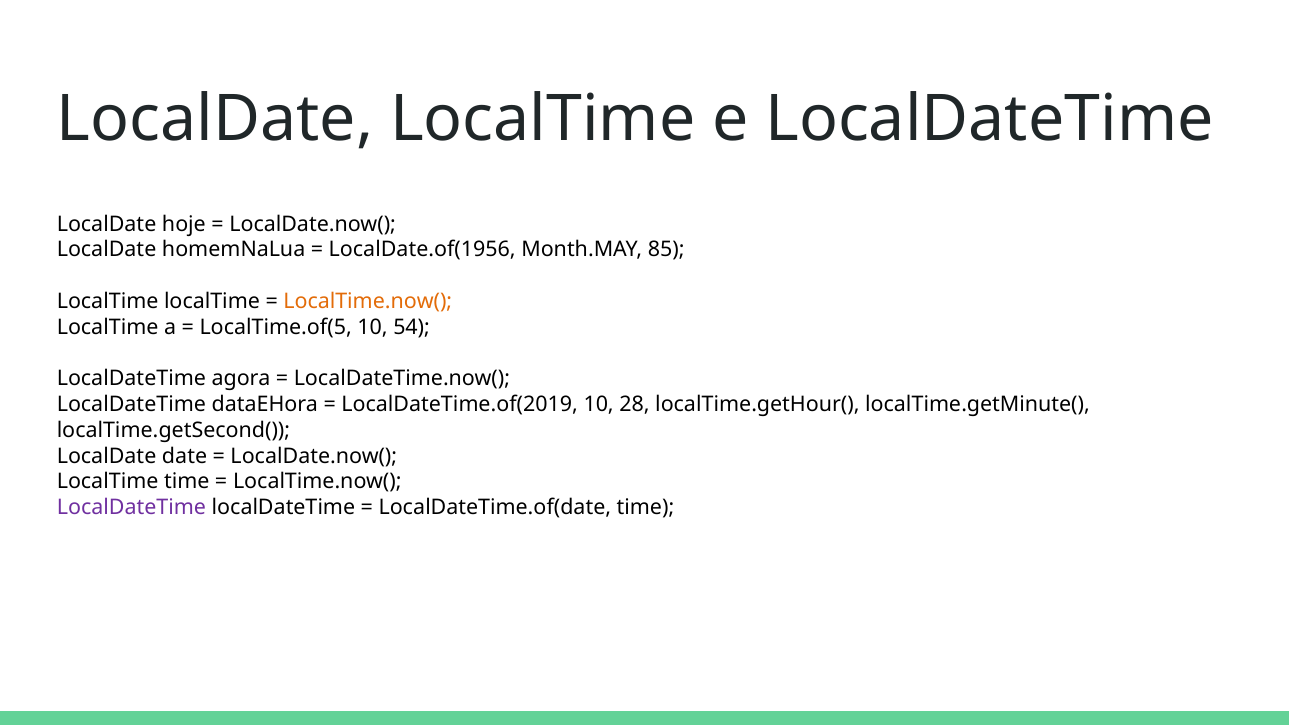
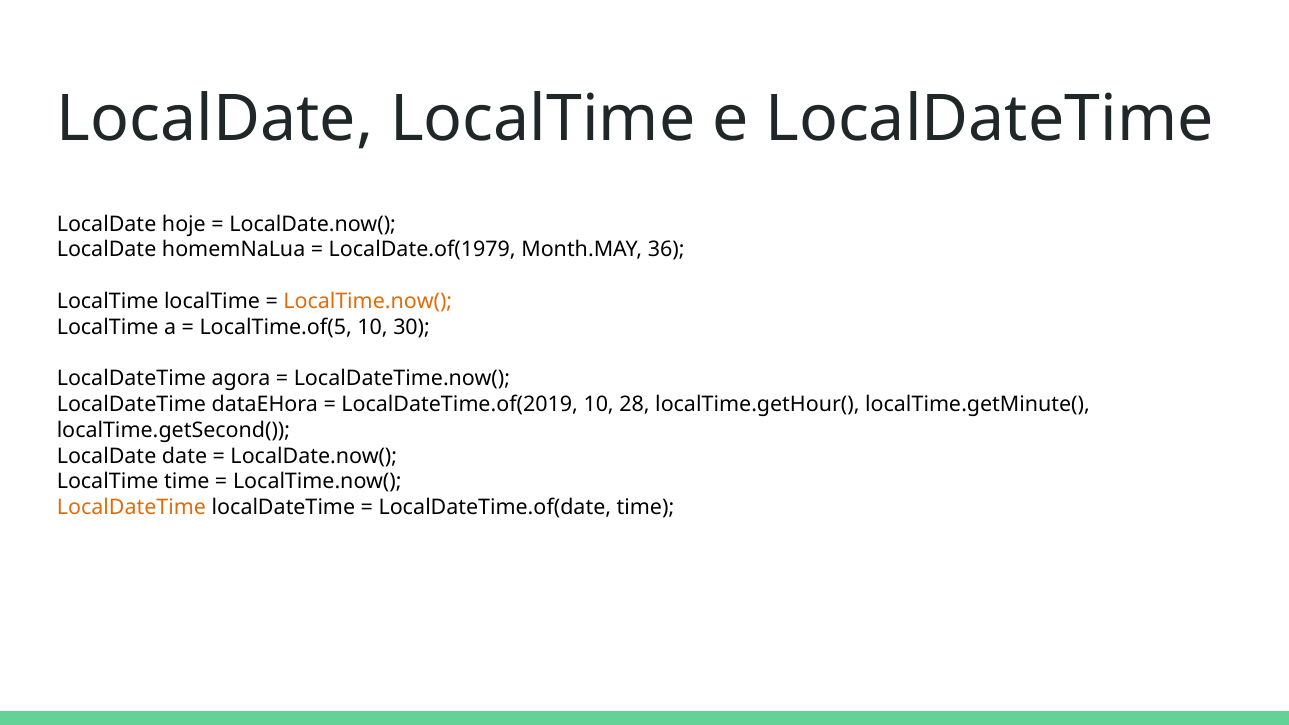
LocalDate.of(1956: LocalDate.of(1956 -> LocalDate.of(1979 (422, 250)
85: 85 -> 36 (666, 250)
54: 54 -> 30 (412, 327)
LocalDateTime colour: purple -> orange (131, 508)
